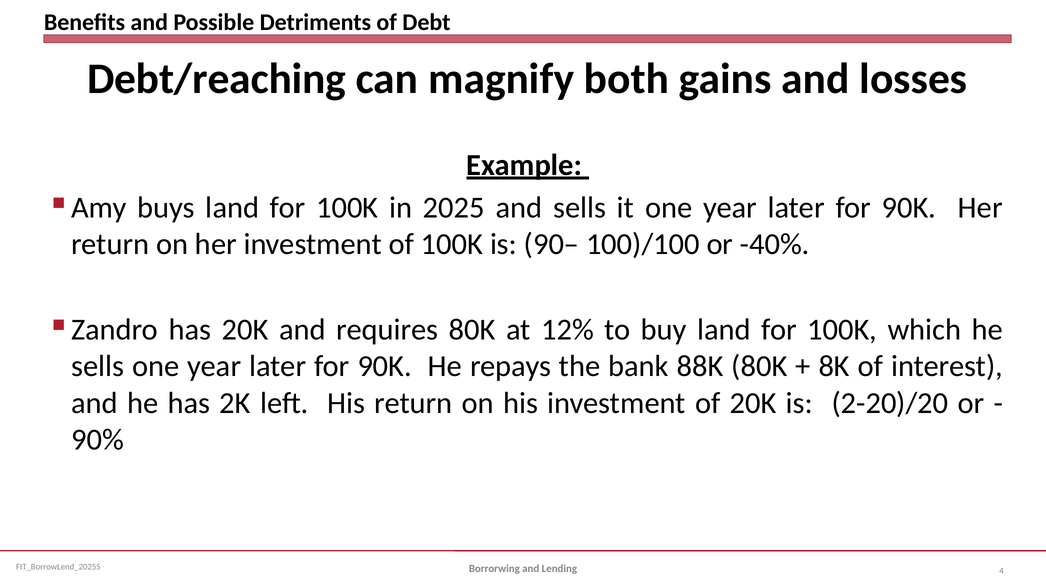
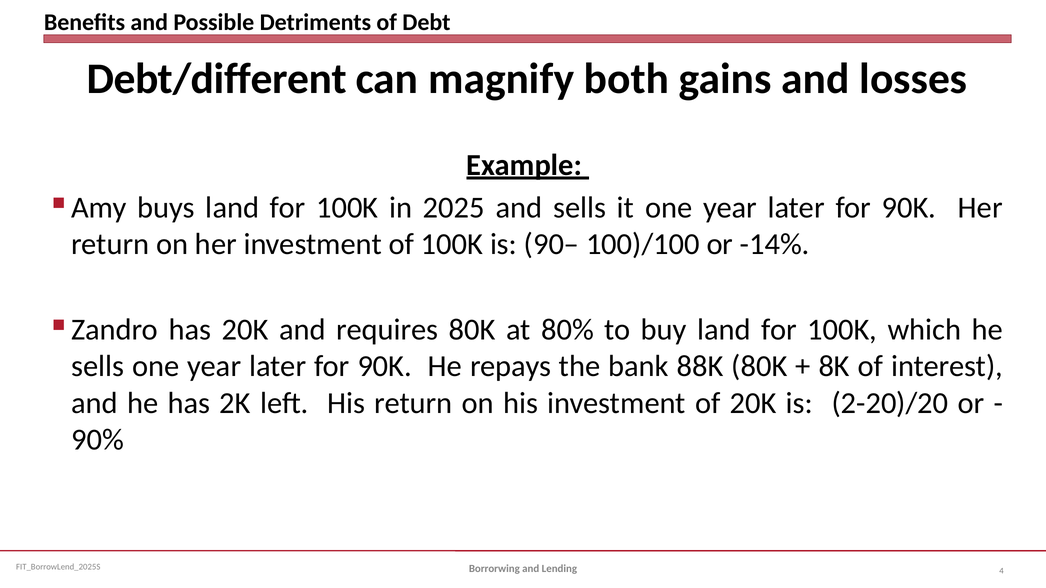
Debt/reaching: Debt/reaching -> Debt/different (217, 79)
-40%: -40% -> -14% (775, 244)
12%: 12% -> 80% (568, 330)
